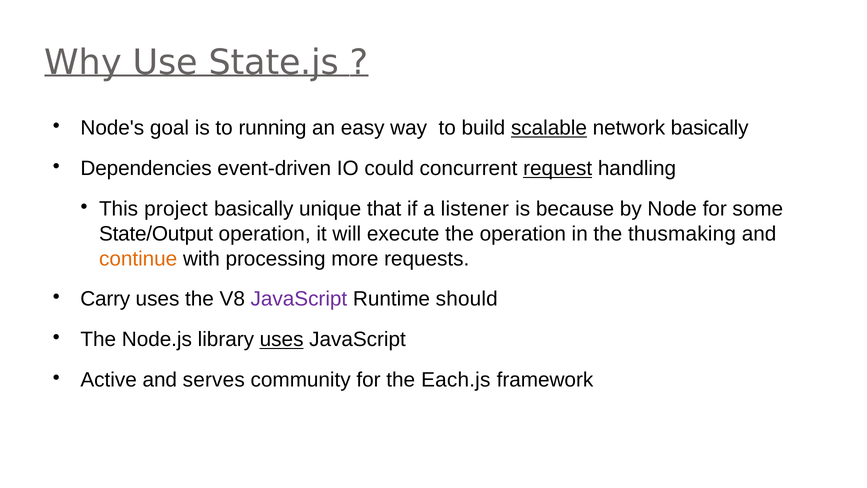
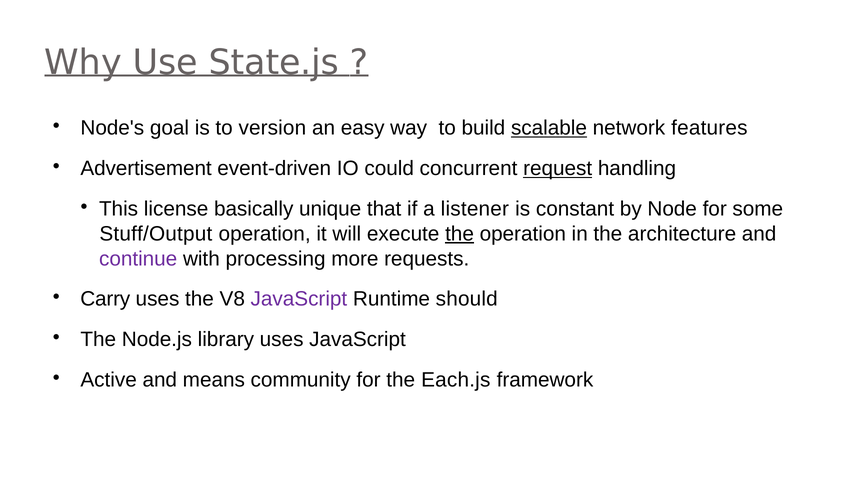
running: running -> version (272, 128)
network basically: basically -> features (709, 128)
Dependencies: Dependencies -> Advertisement (146, 168)
project: project -> license (176, 209)
because: because -> constant (575, 209)
State/Output: State/Output -> Stuff/Output (156, 234)
the underline: none -> present (460, 234)
thusmaking: thusmaking -> architecture (682, 234)
continue colour: orange -> purple (138, 259)
uses underline: present -> none (282, 339)
serves: serves -> means (214, 380)
